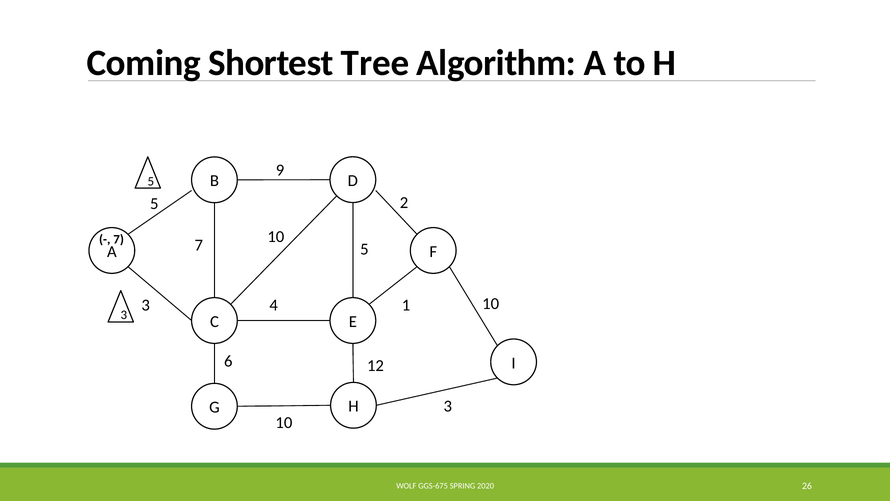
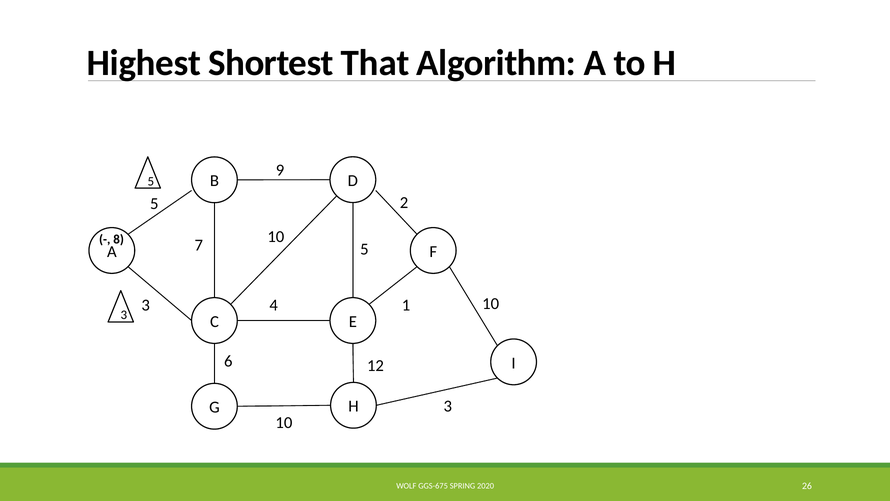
Coming: Coming -> Highest (144, 63)
Tree: Tree -> That (375, 63)
7: 7 -> 8 (119, 239)
